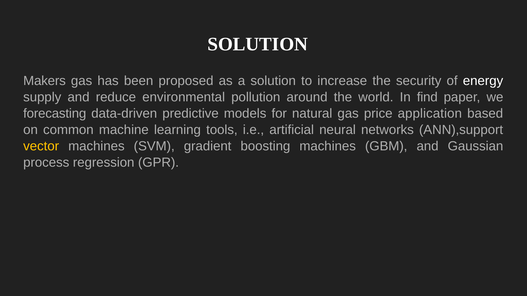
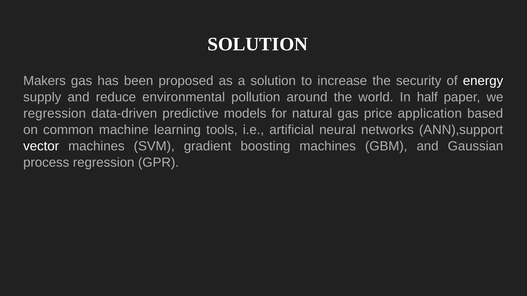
find: find -> half (427, 97)
forecasting: forecasting -> regression (55, 114)
vector colour: yellow -> white (41, 146)
